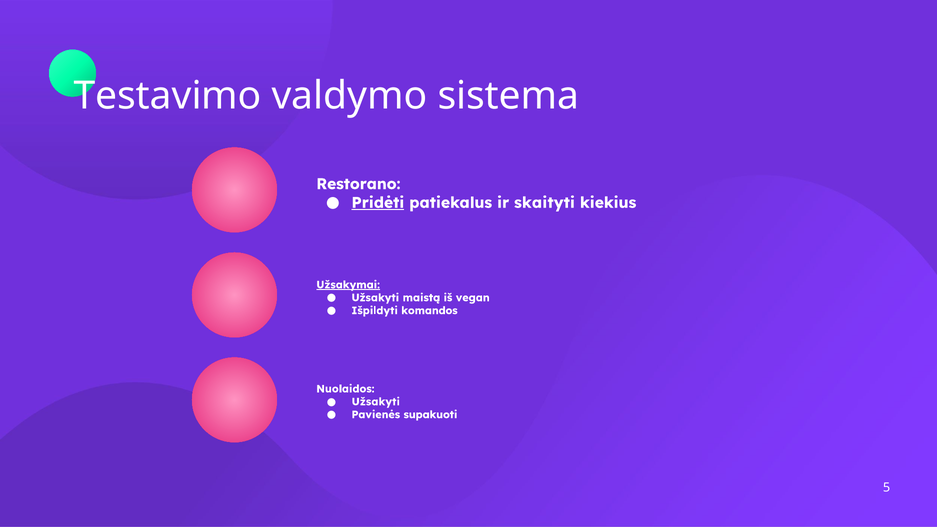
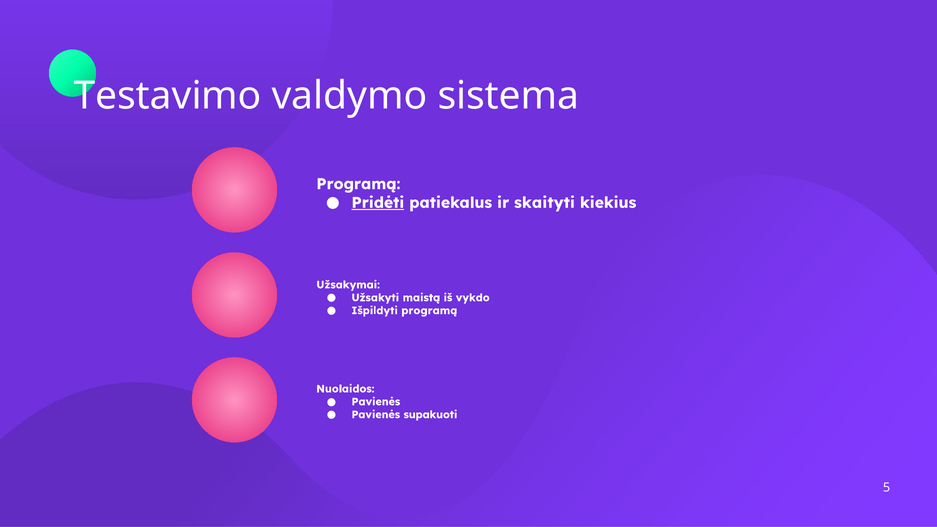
Restorano: Restorano -> Programą (358, 184)
Užsakymai underline: present -> none (348, 285)
vegan: vegan -> vykdo (473, 298)
Išpildyti komandos: komandos -> programą (429, 311)
Užsakyti: Užsakyti -> Pavienės (376, 402)
